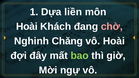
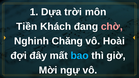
liền: liền -> trời (73, 12)
Hoài: Hoài -> Tiền (27, 27)
bao colour: light green -> light blue (80, 56)
